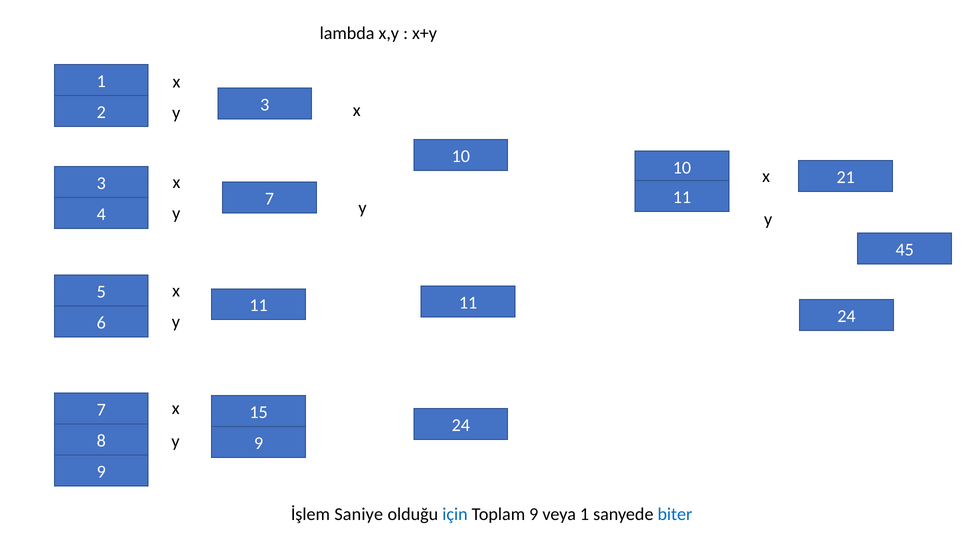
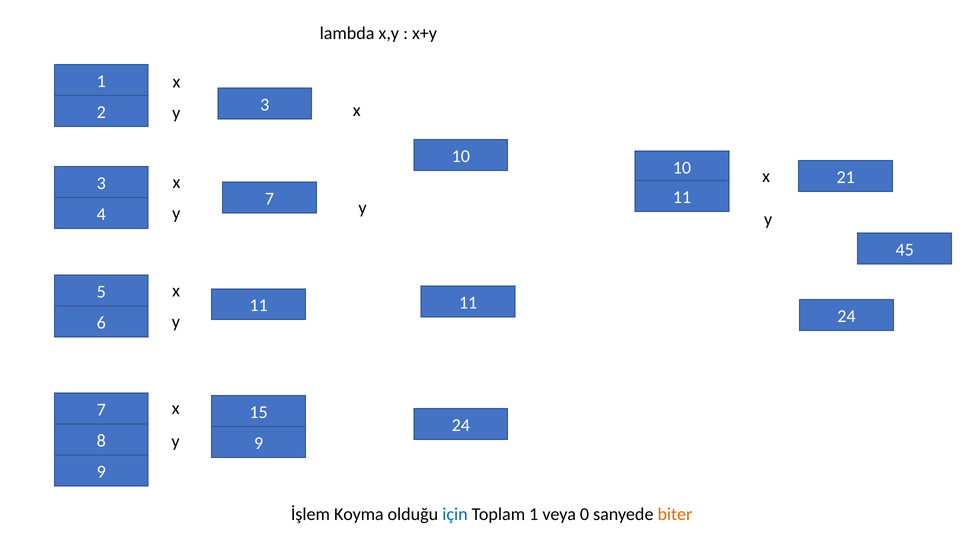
Saniye: Saniye -> Koyma (359, 514)
Toplam 9: 9 -> 1 (534, 514)
veya 1: 1 -> 0 (585, 514)
biter colour: blue -> orange (675, 514)
